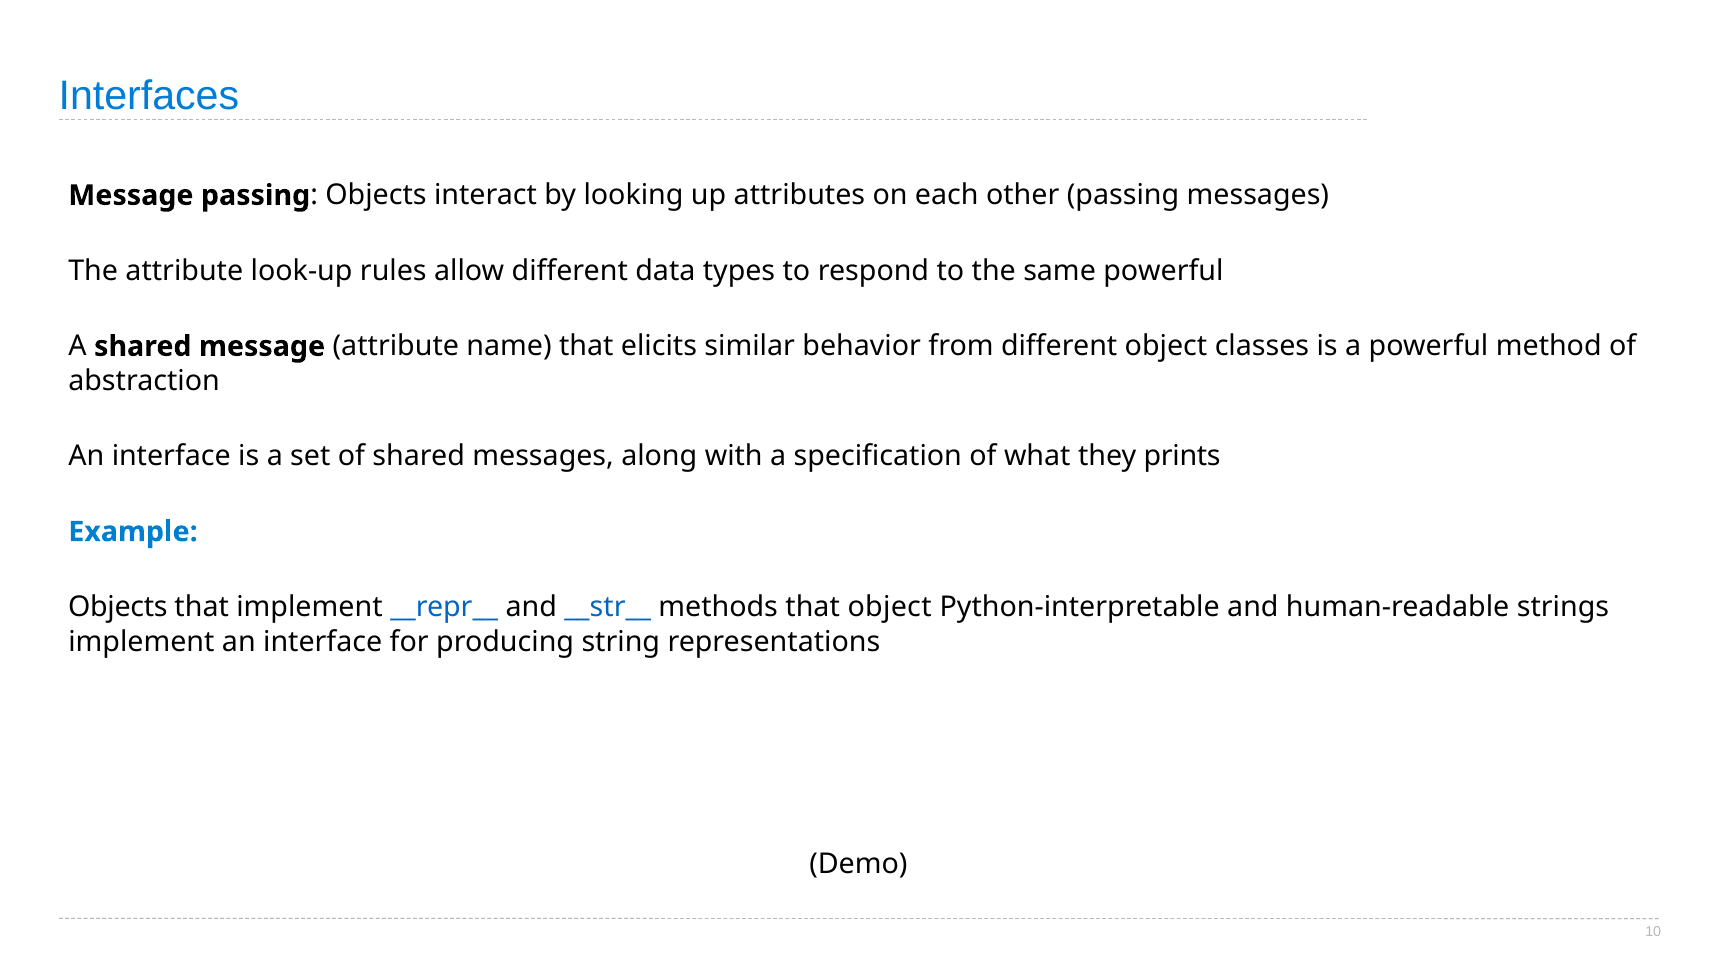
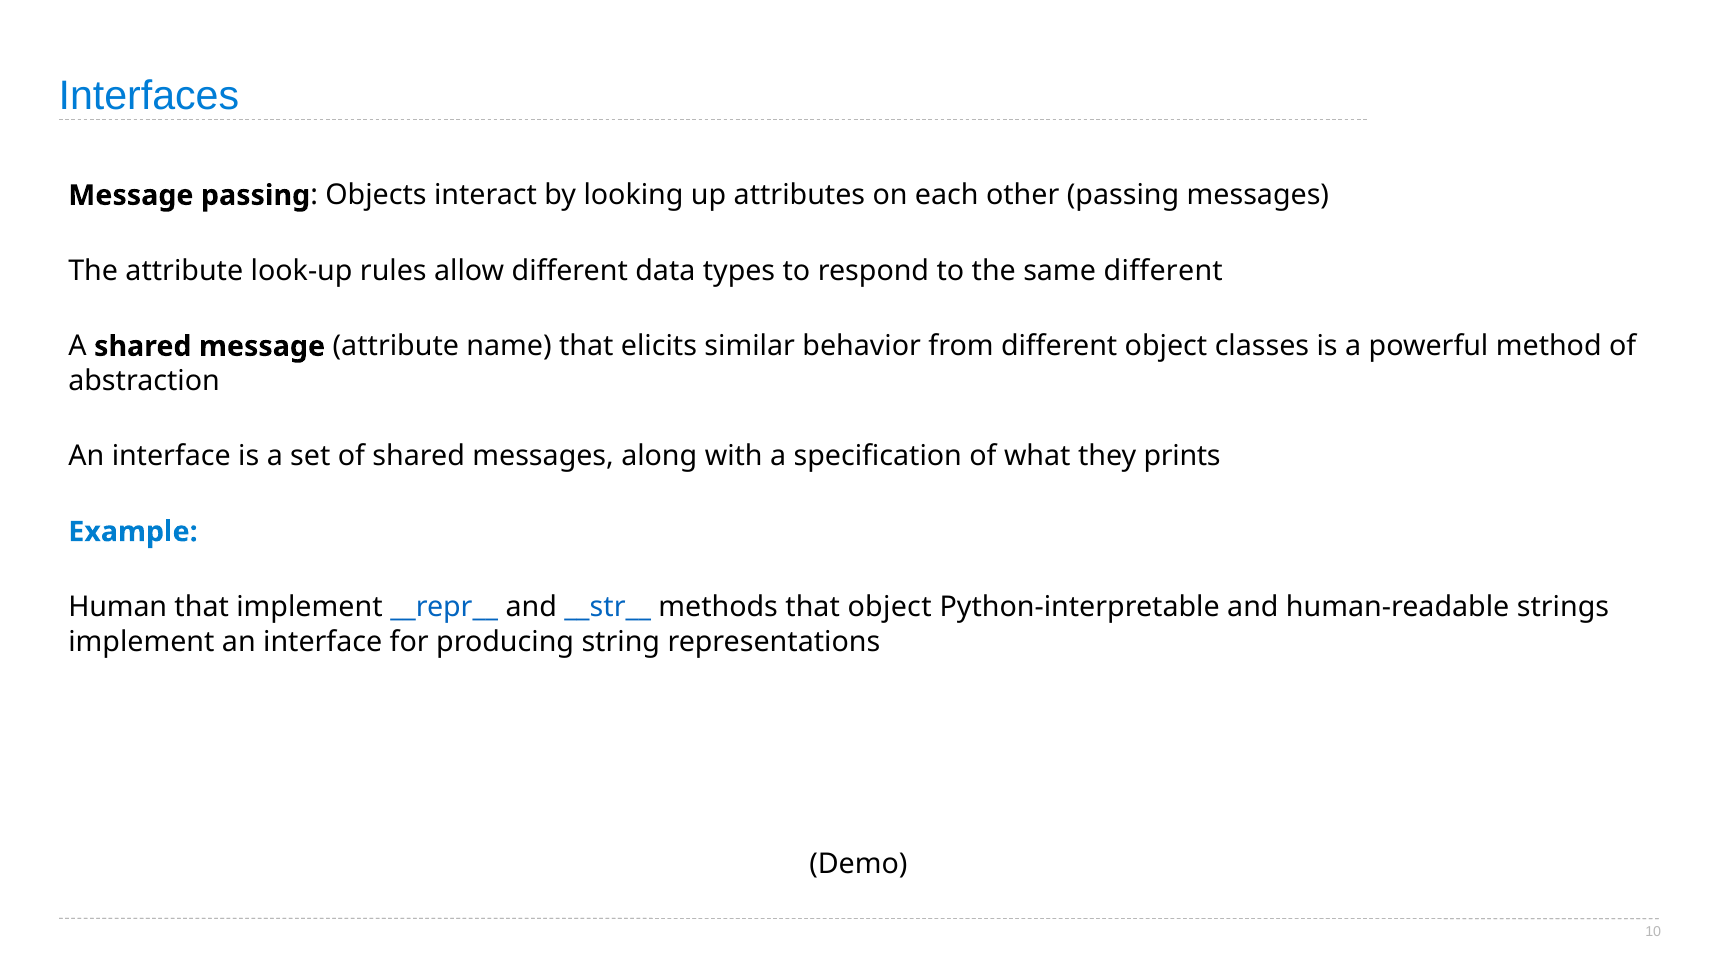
same powerful: powerful -> different (1163, 271)
Objects: Objects -> Human (118, 607)
